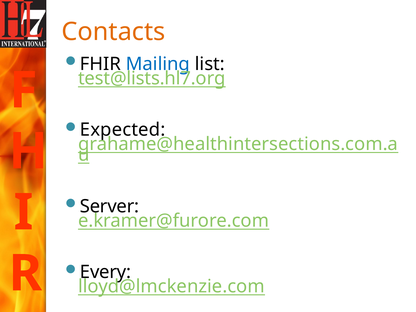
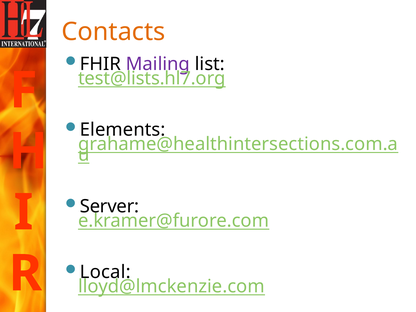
Mailing colour: blue -> purple (158, 64)
Expected: Expected -> Elements (123, 130)
Every: Every -> Local (105, 272)
